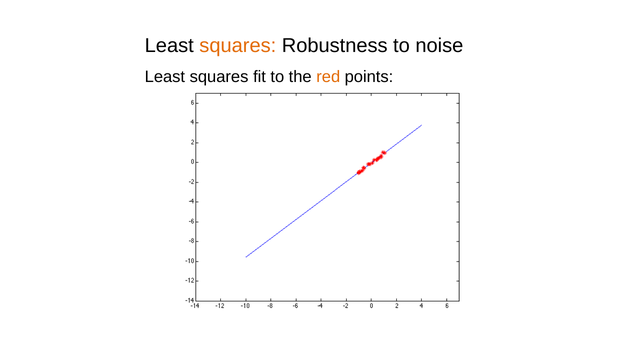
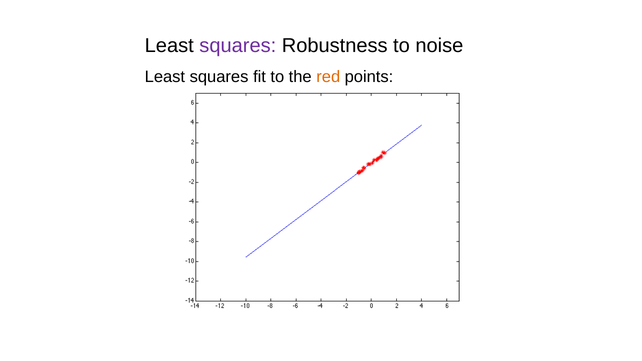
squares colour: orange -> purple (238, 46)
